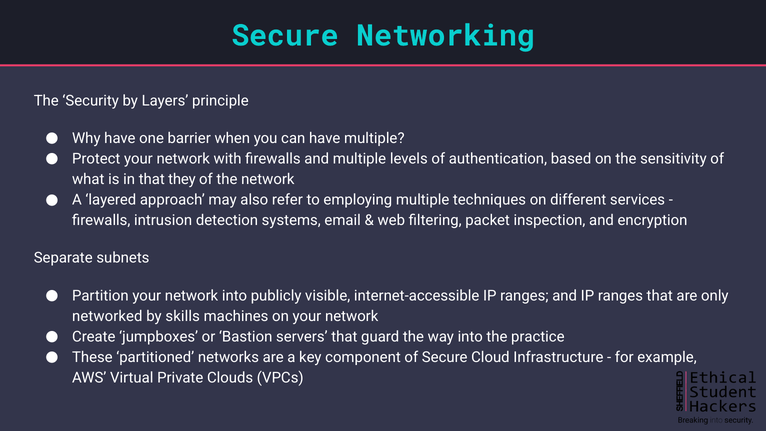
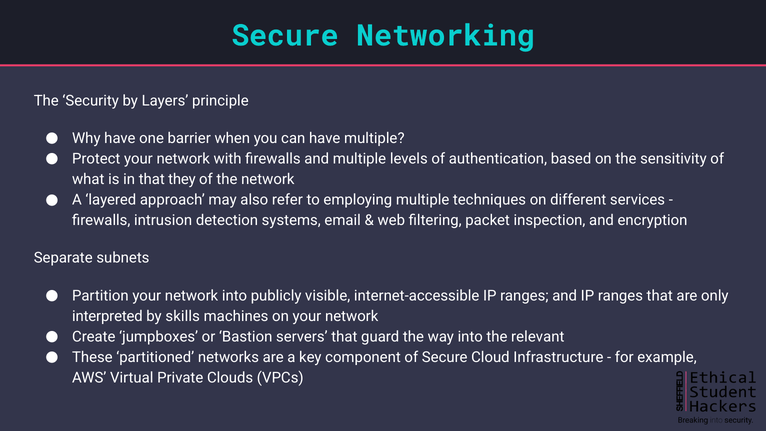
networked: networked -> interpreted (107, 316)
practice: practice -> relevant (538, 337)
